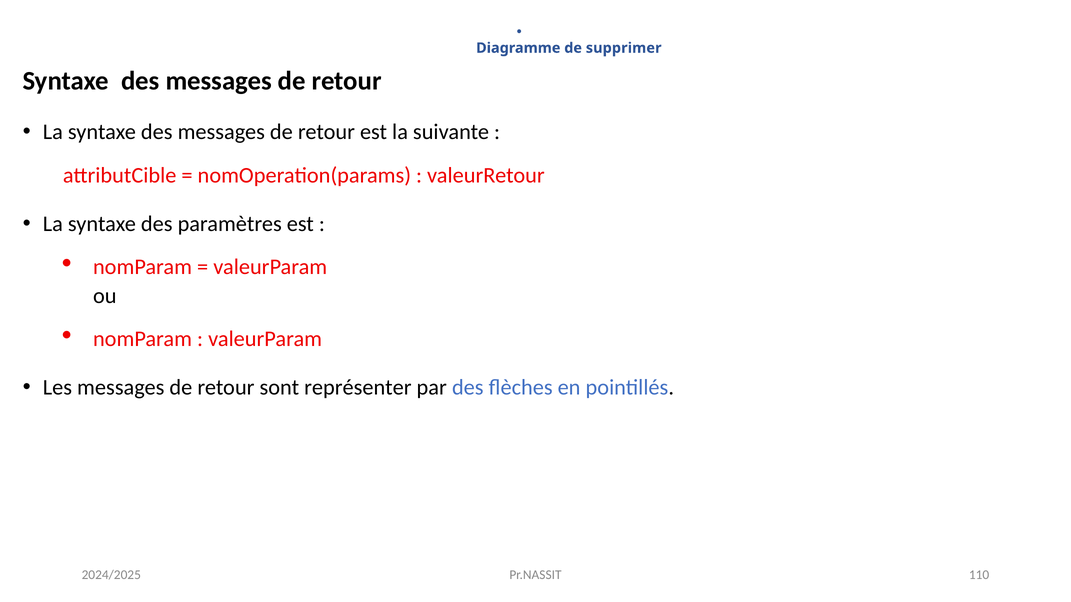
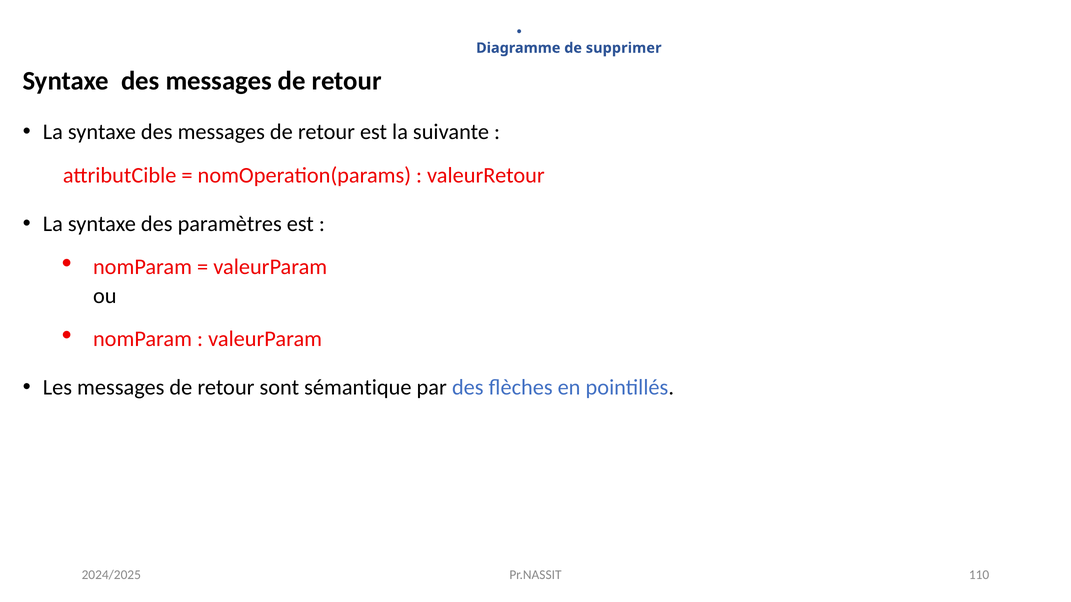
représenter: représenter -> sémantique (358, 388)
